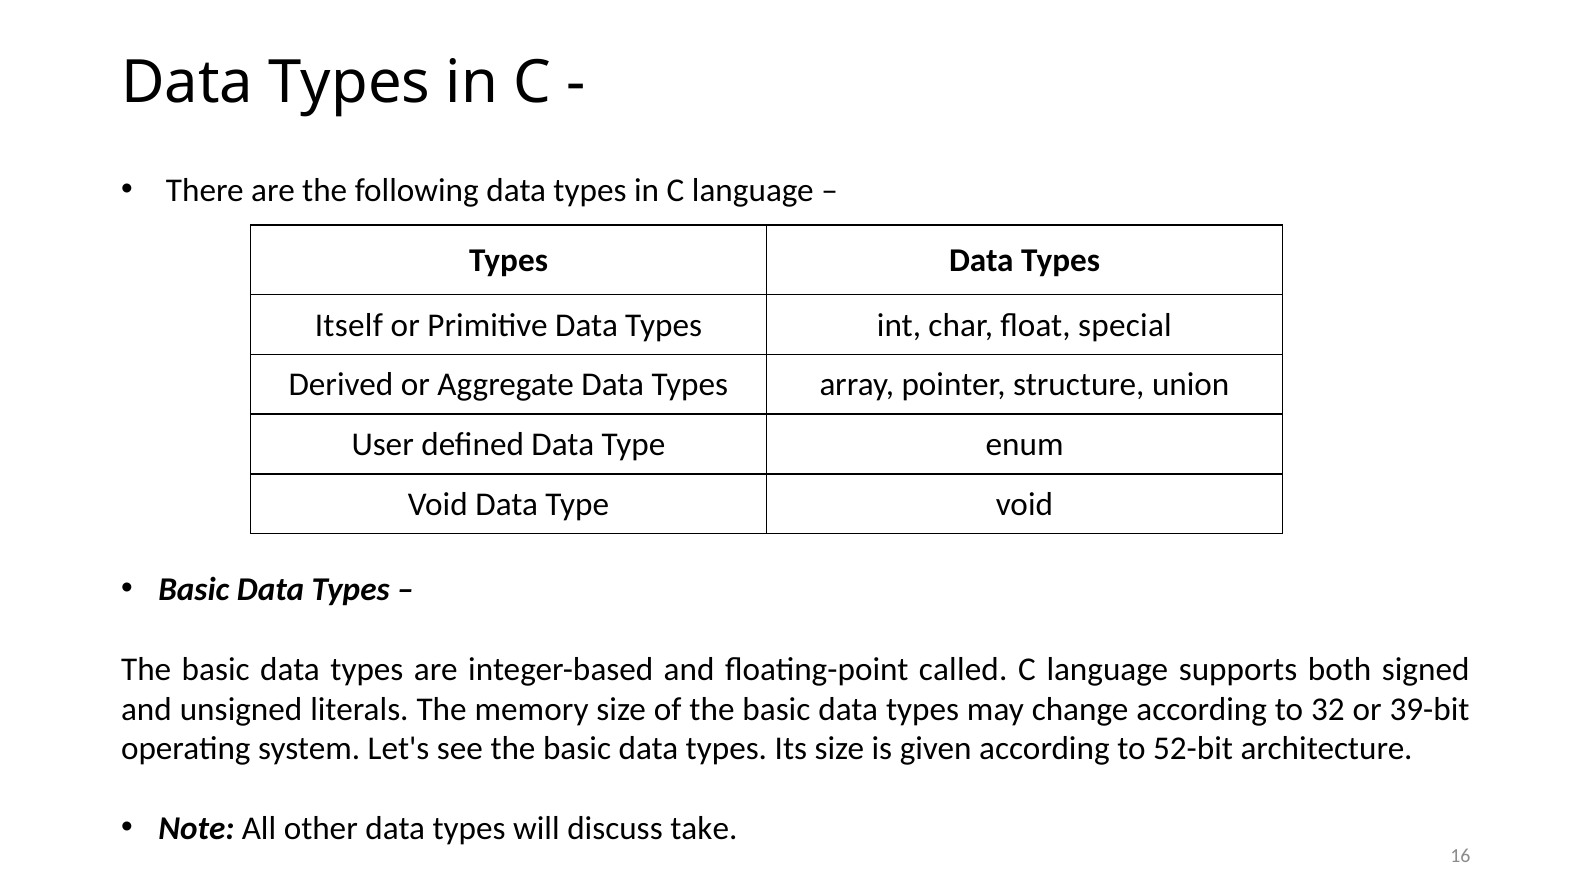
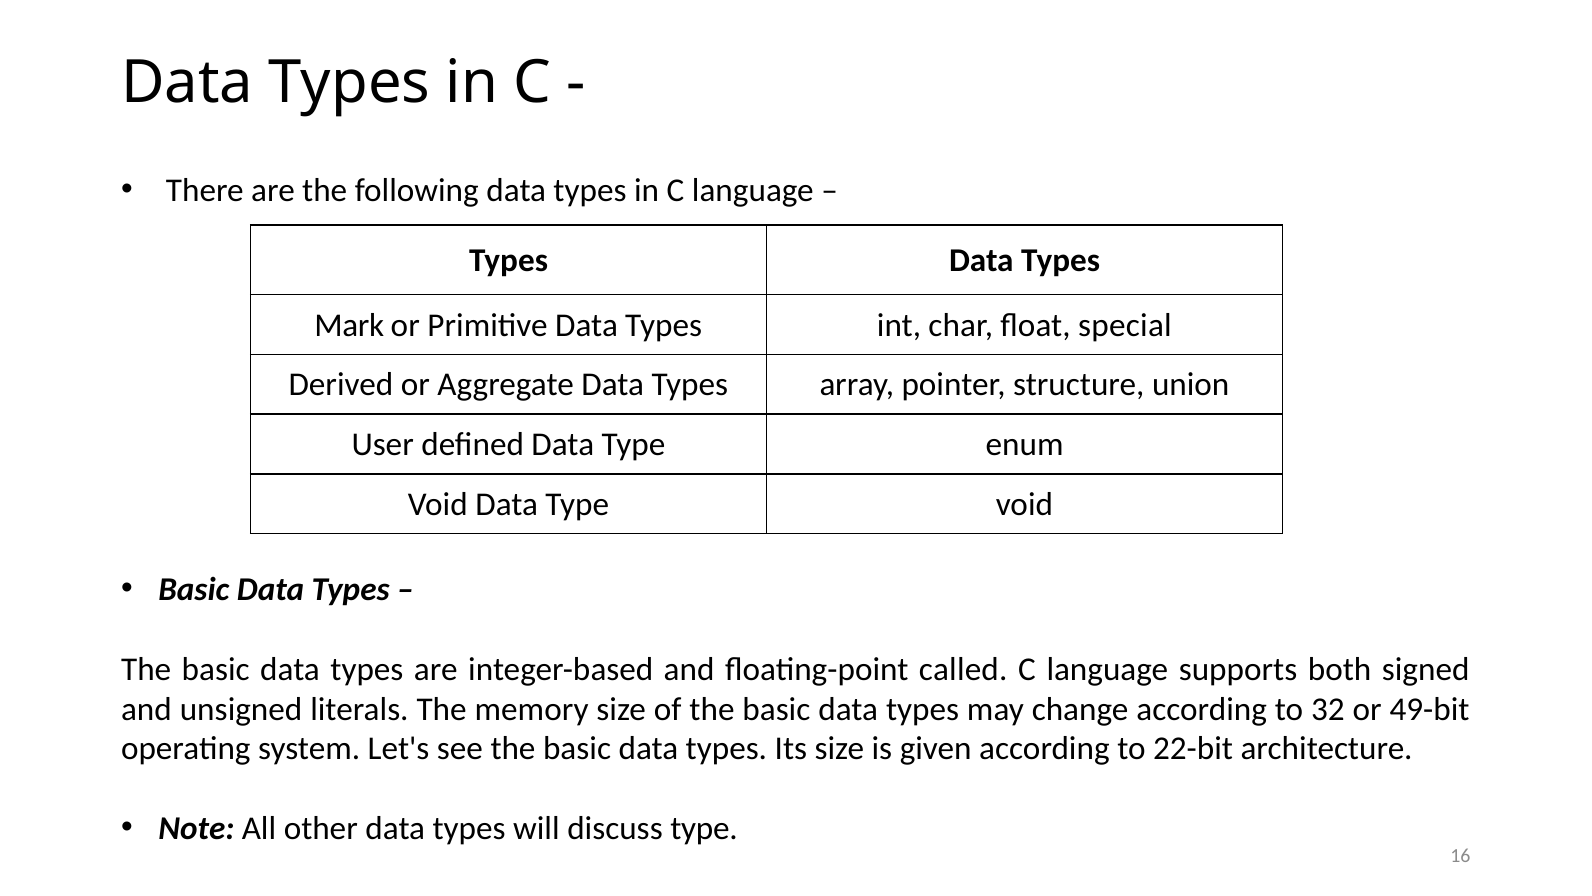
Itself: Itself -> Mark (349, 325)
39-bit: 39-bit -> 49-bit (1430, 709)
52-bit: 52-bit -> 22-bit (1193, 749)
discuss take: take -> type (704, 828)
